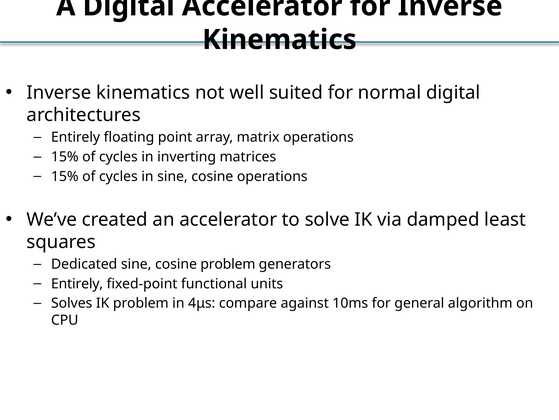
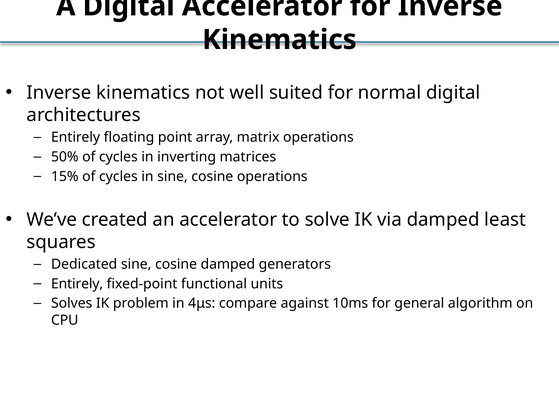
15%: 15% -> 50% (65, 157)
cosine problem: problem -> damped (228, 264)
